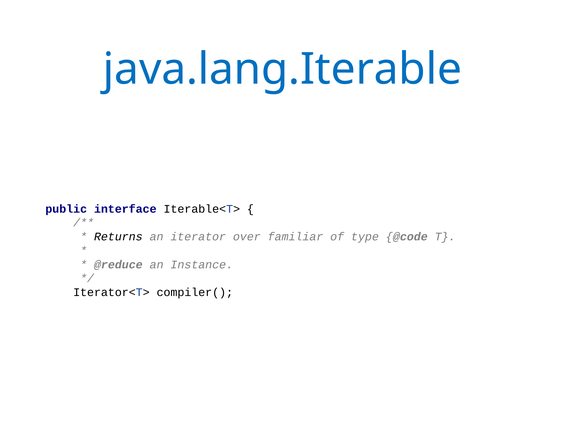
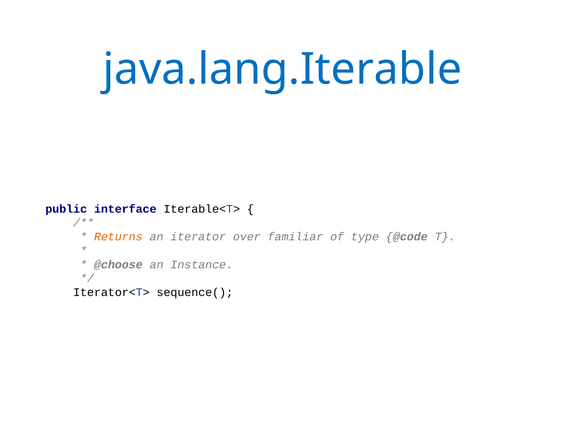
Returns colour: black -> orange (118, 237)
@reduce: @reduce -> @choose (118, 264)
compiler(: compiler( -> sequence( (195, 292)
